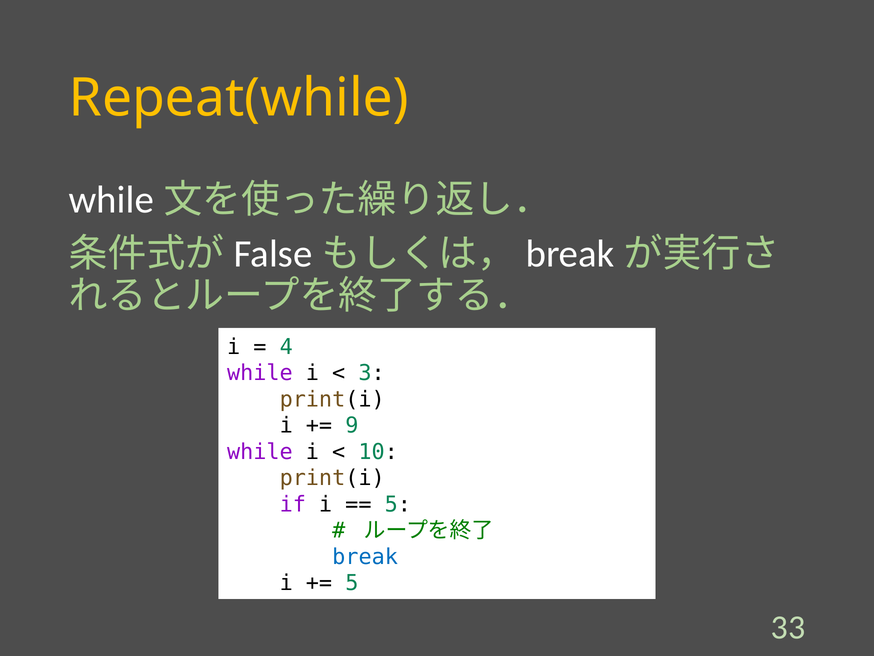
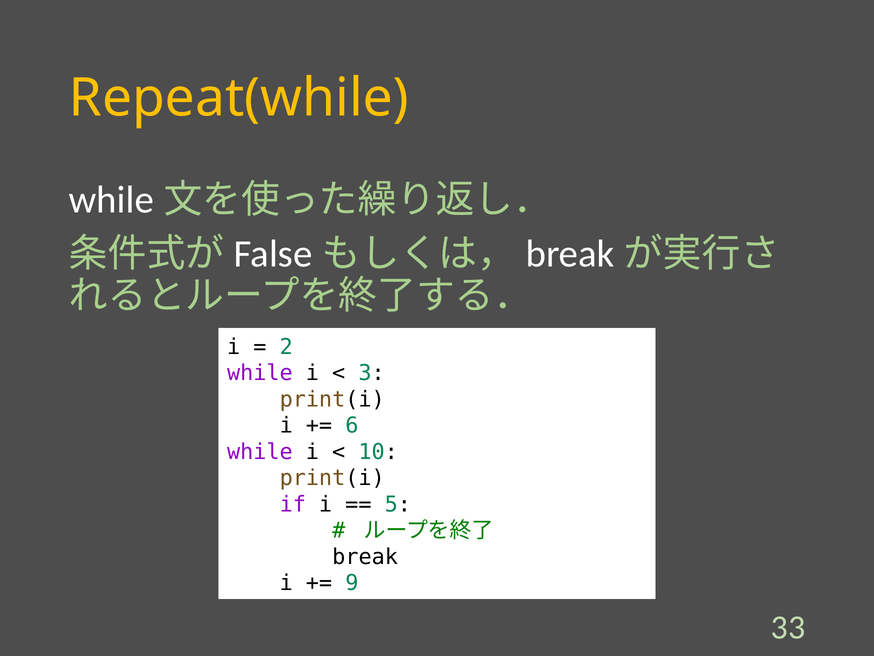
4: 4 -> 2 (286, 347)
9: 9 -> 6 (352, 425)
break colour: blue -> black (365, 556)
5: 5 -> 9 (352, 583)
